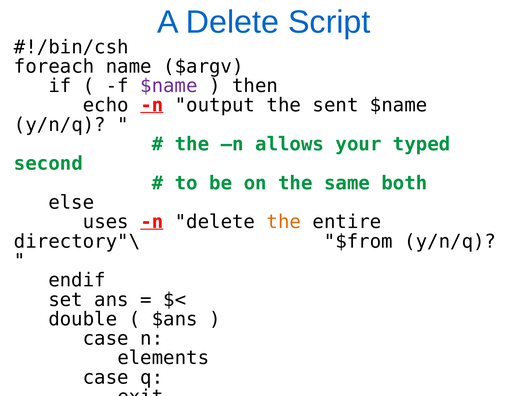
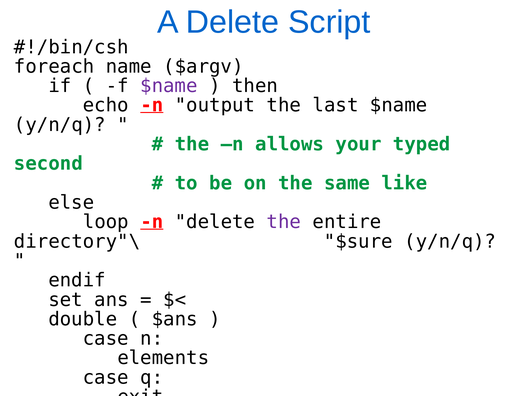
sent: sent -> last (336, 105)
both: both -> like (404, 183)
uses: uses -> loop (106, 222)
the colour: orange -> purple (284, 222)
$from: $from -> $sure (358, 241)
